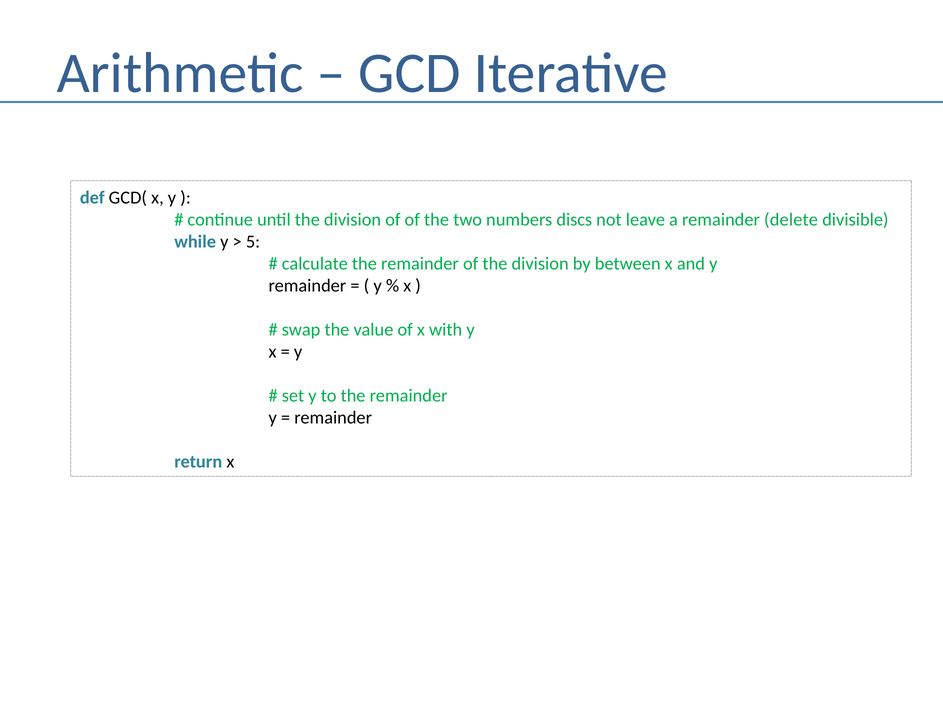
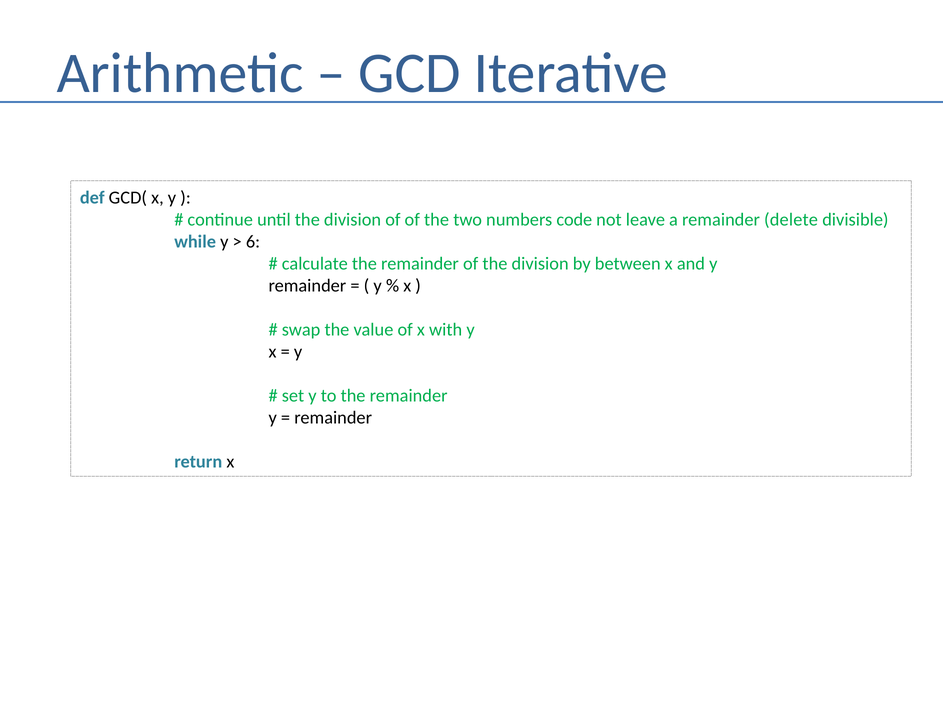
discs: discs -> code (574, 220)
5: 5 -> 6 (253, 242)
